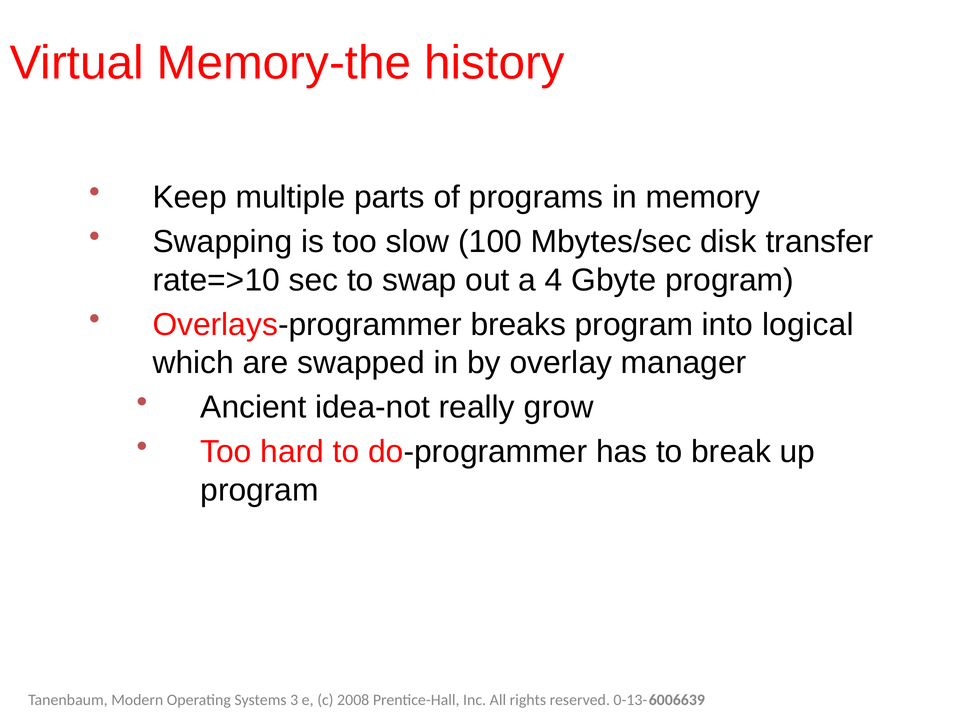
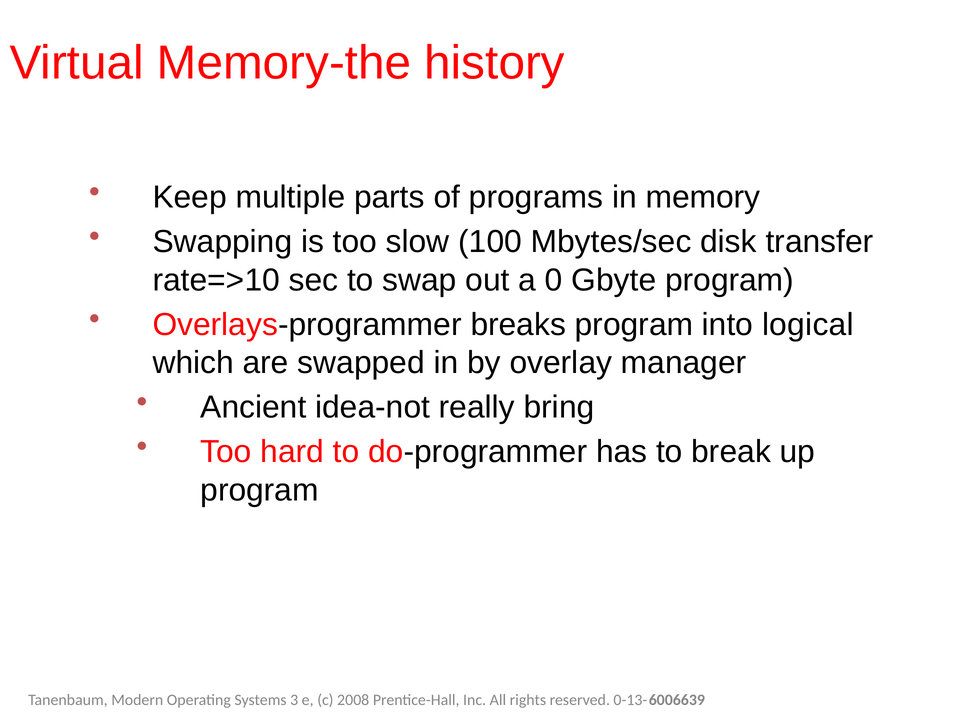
4: 4 -> 0 (554, 280)
grow: grow -> bring (559, 407)
